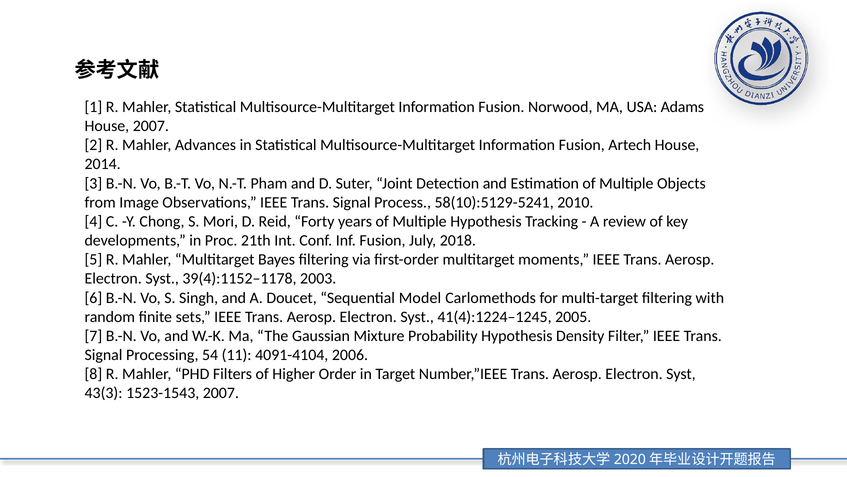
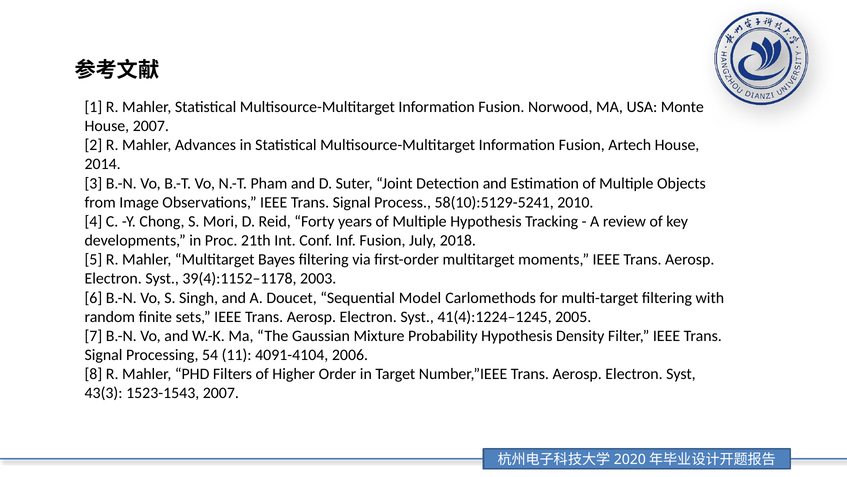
Adams: Adams -> Monte (682, 107)
